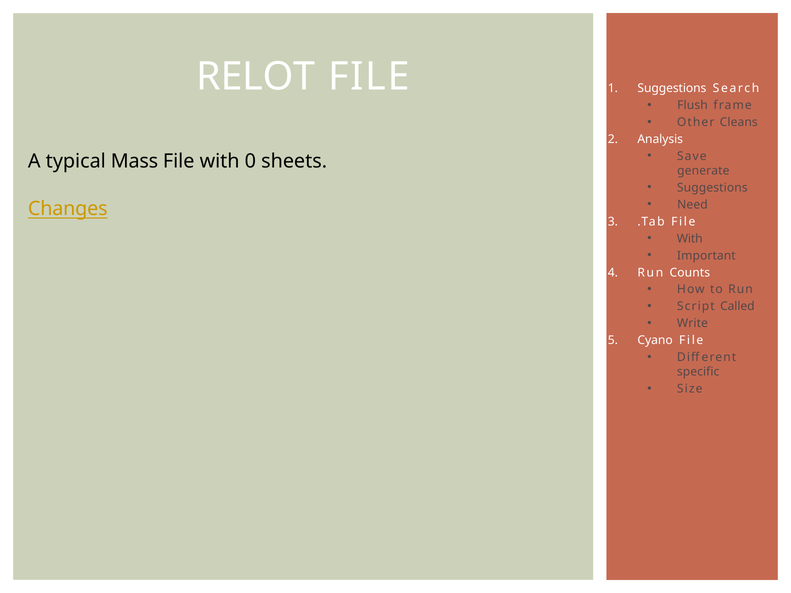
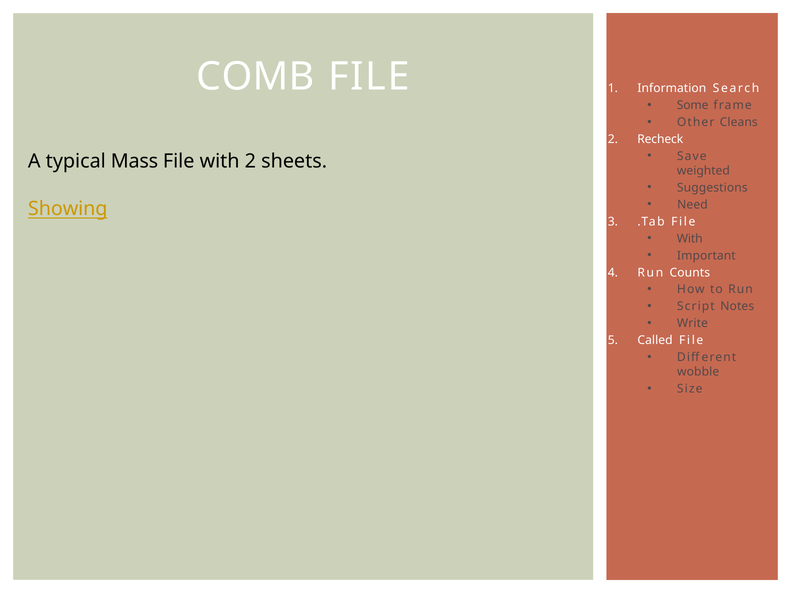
RELOT: RELOT -> COMB (255, 77)
Suggestions: Suggestions -> Information (672, 88)
Flush: Flush -> Some (693, 105)
Analysis: Analysis -> Recheck (660, 139)
with 0: 0 -> 2 (250, 162)
generate: generate -> weighted (703, 171)
Changes: Changes -> Showing (68, 209)
Called: Called -> Notes (737, 307)
Cyano: Cyano -> Called (655, 341)
specific: specific -> wobble (698, 372)
